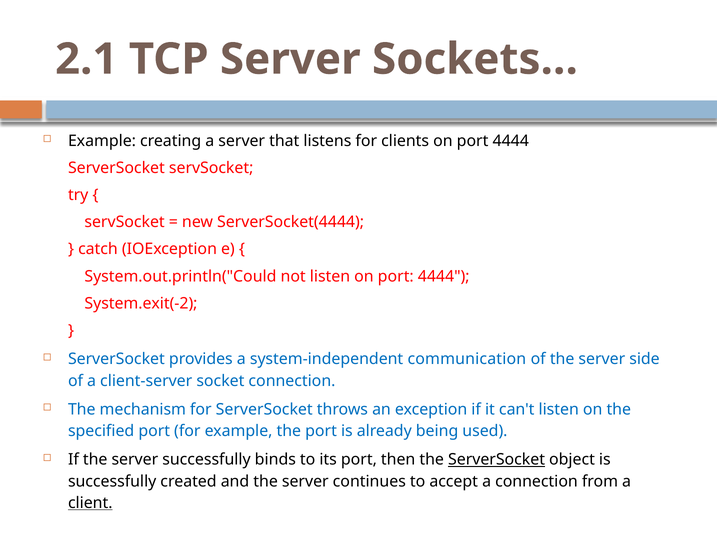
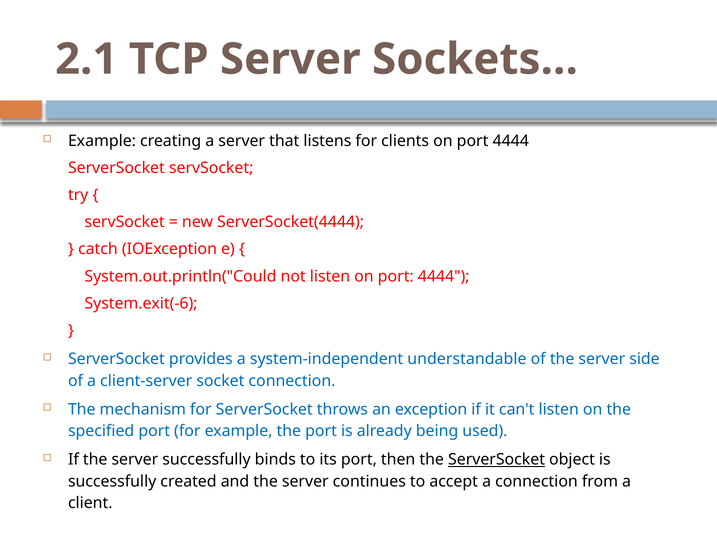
System.exit(-2: System.exit(-2 -> System.exit(-6 (141, 303)
communication: communication -> understandable (467, 359)
client underline: present -> none (90, 503)
